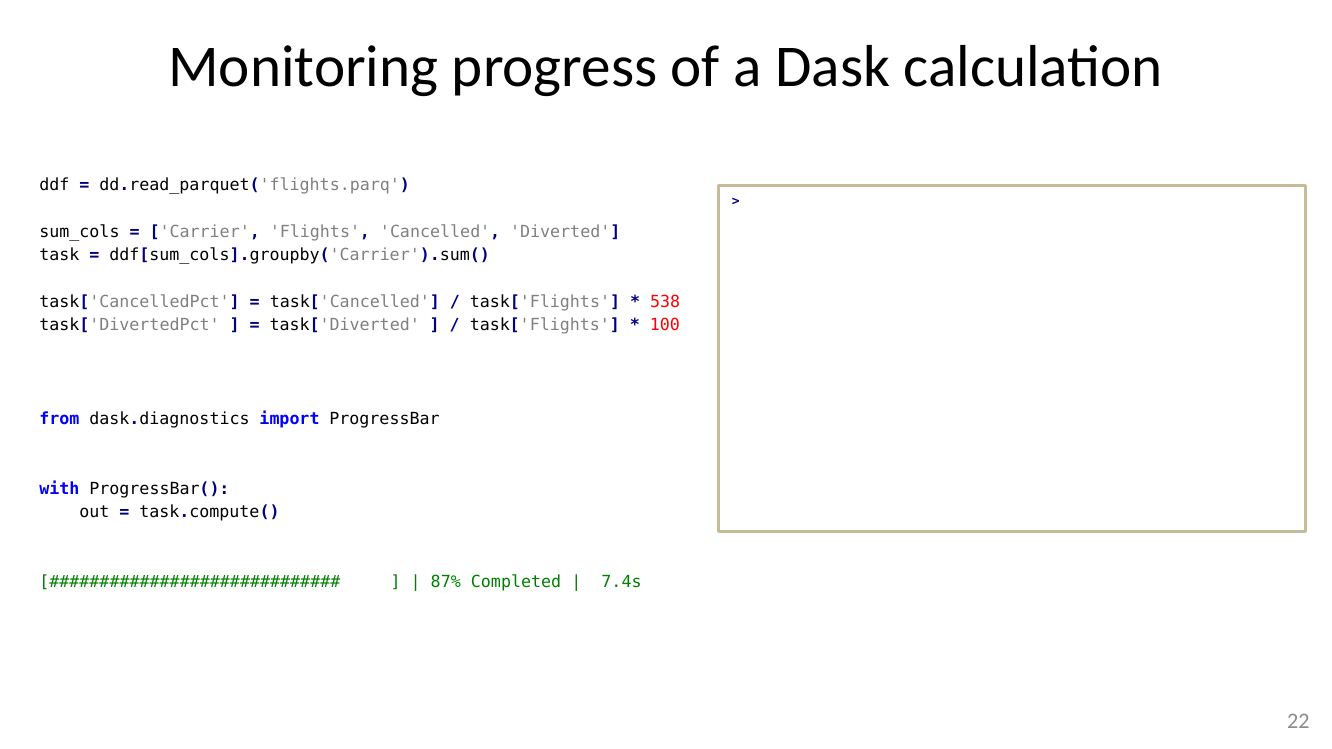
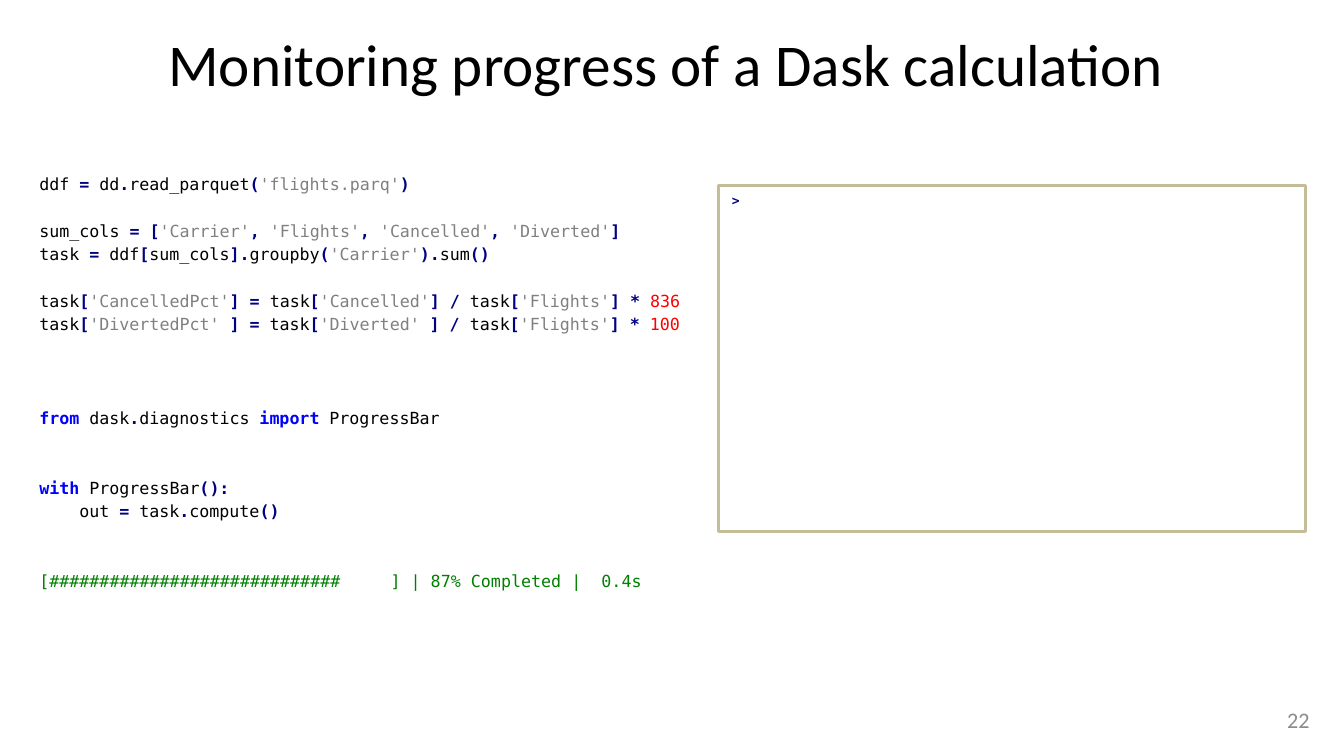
538: 538 -> 836 (665, 302)
7.4s: 7.4s -> 0.4s (622, 583)
